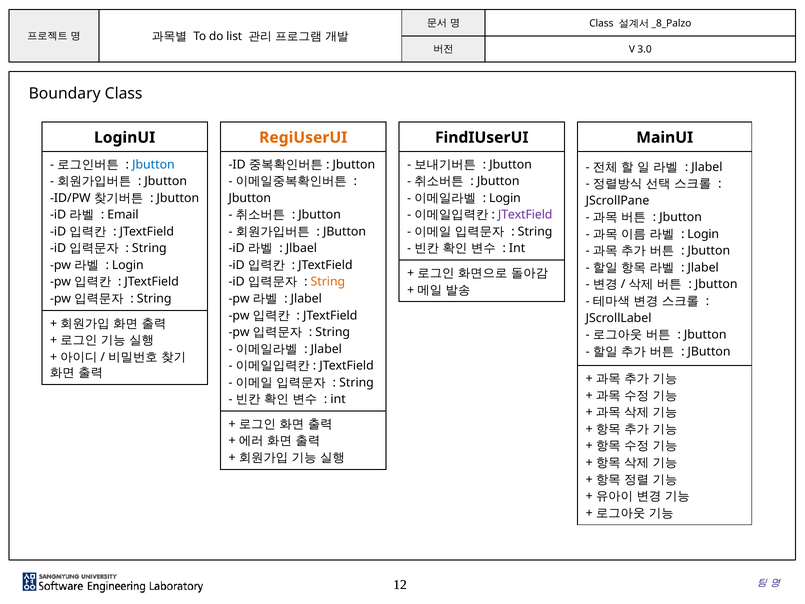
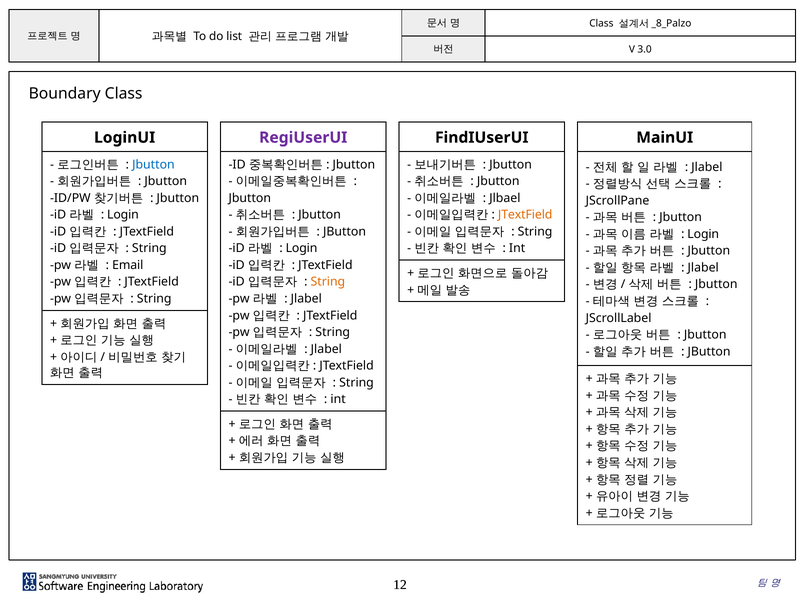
RegiUserUI colour: orange -> purple (303, 138)
Login: Login -> Jlbael (505, 198)
Email: Email -> Login (123, 215)
JTextField colour: purple -> orange (525, 215)
Jlbael: Jlbael -> Login (302, 248)
Login: Login -> Email (128, 265)
